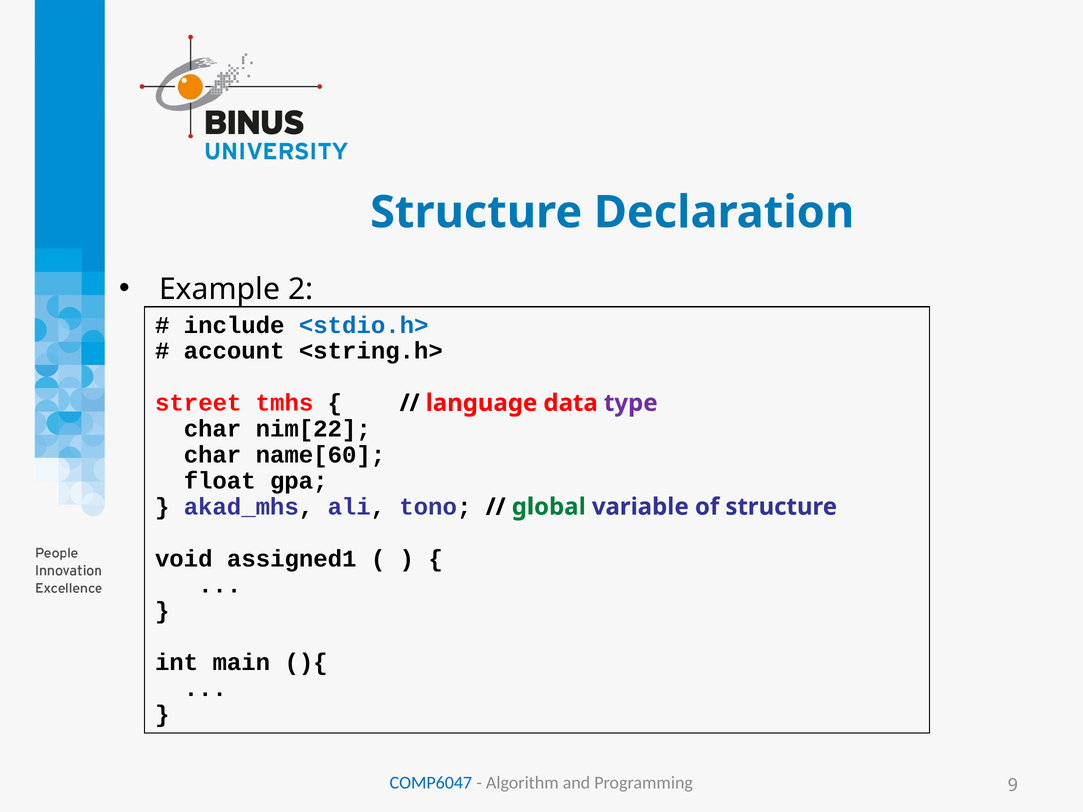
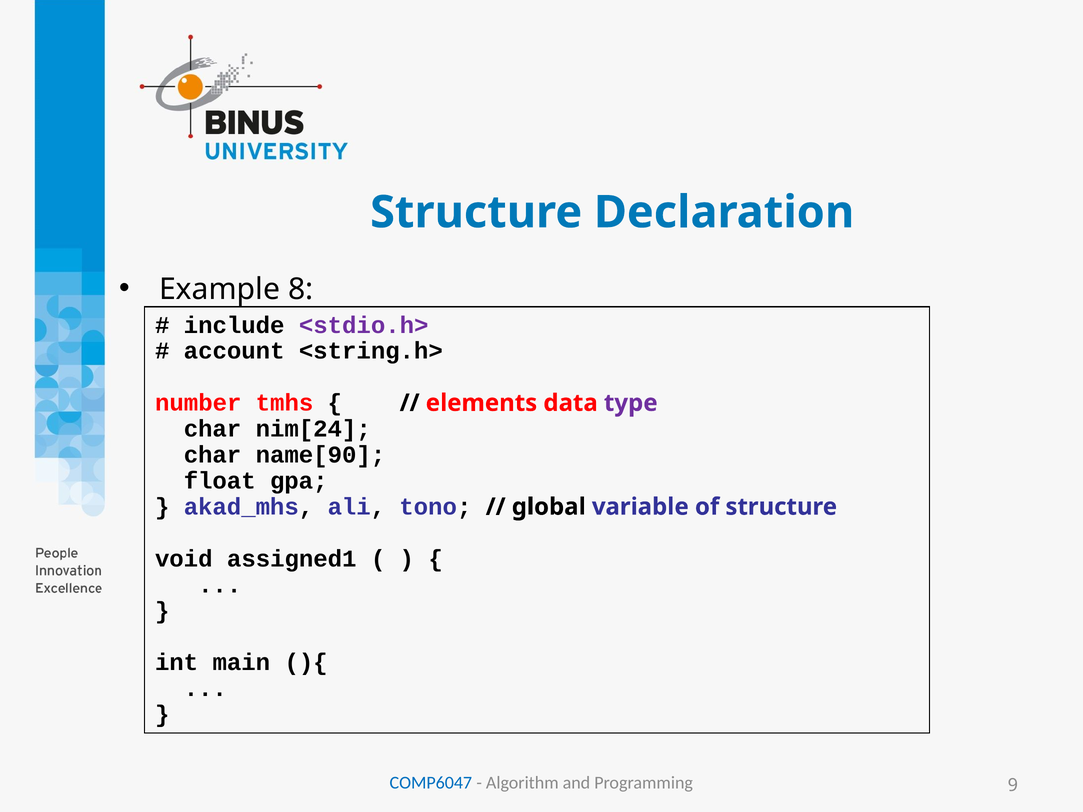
2: 2 -> 8 (301, 289)
<stdio.h> colour: blue -> purple (364, 325)
street: street -> number (198, 403)
language: language -> elements (481, 403)
nim[22: nim[22 -> nim[24 (313, 429)
name[60: name[60 -> name[90 (320, 455)
global colour: green -> black (549, 507)
